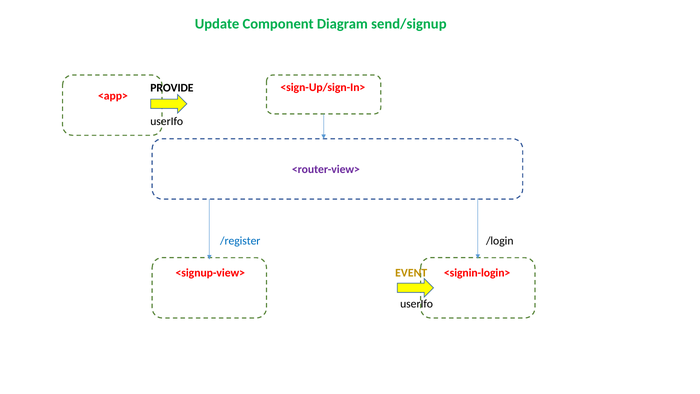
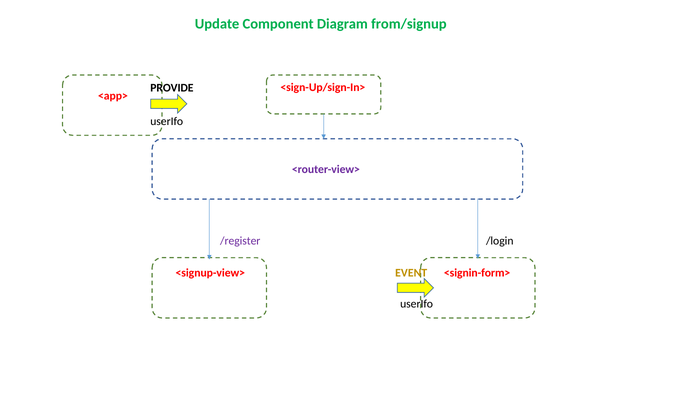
send/signup: send/signup -> from/signup (409, 24)
/register colour: blue -> purple (240, 241)
<signin-login>: <signin-login> -> <signin-form> (477, 273)
